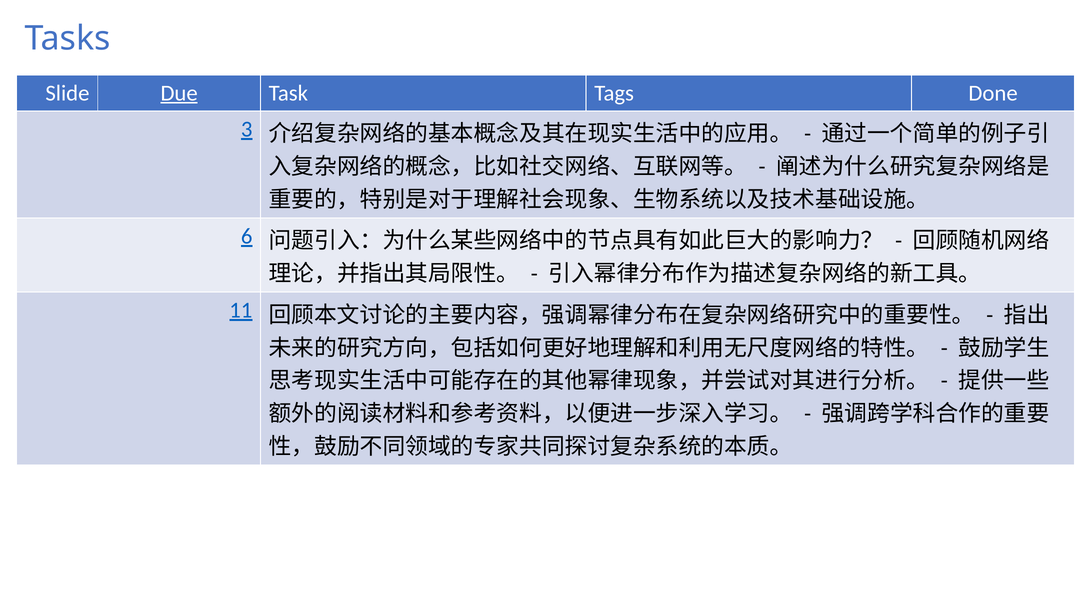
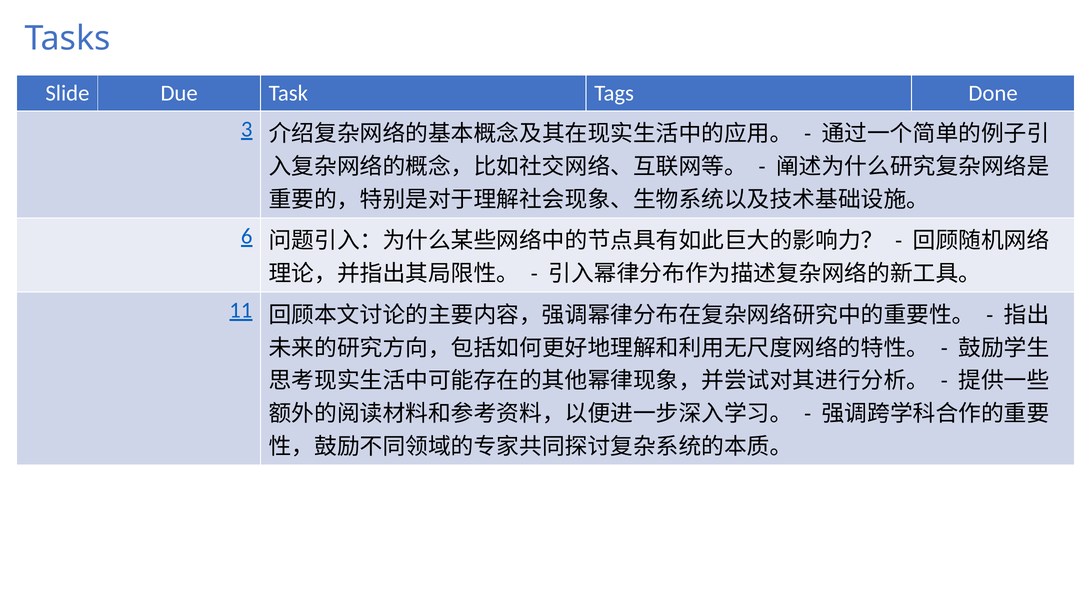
Due underline: present -> none (179, 93)
